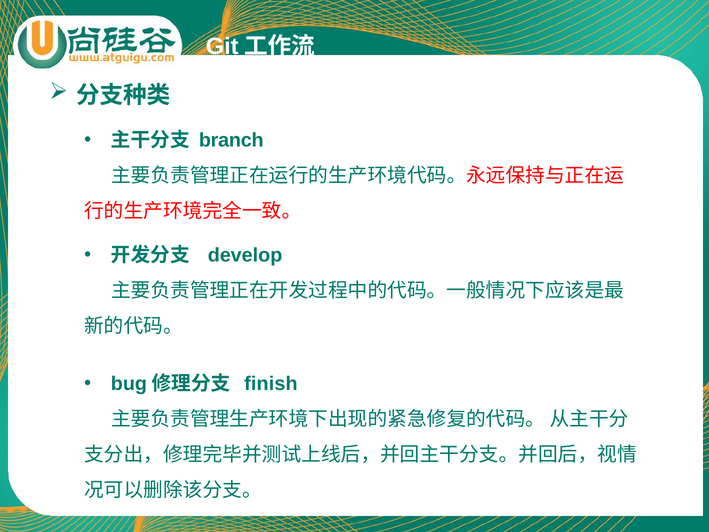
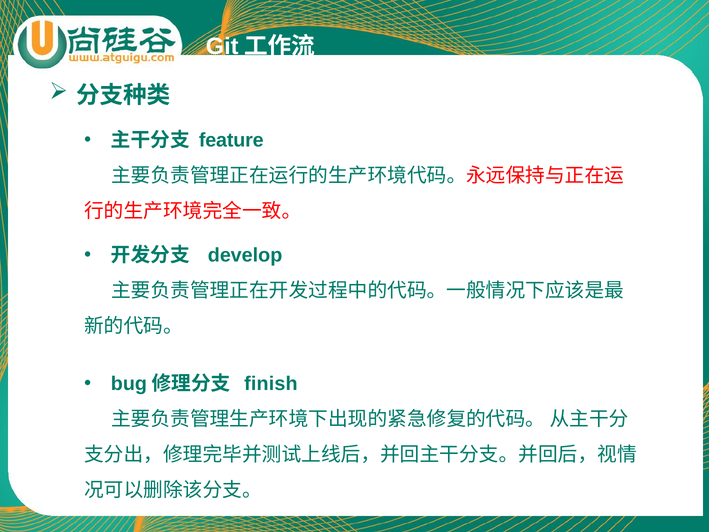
branch: branch -> feature (231, 140)
